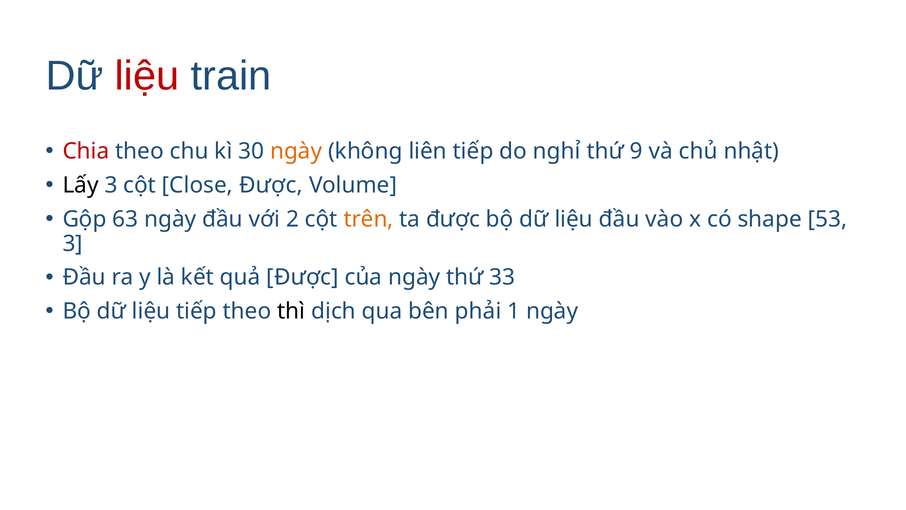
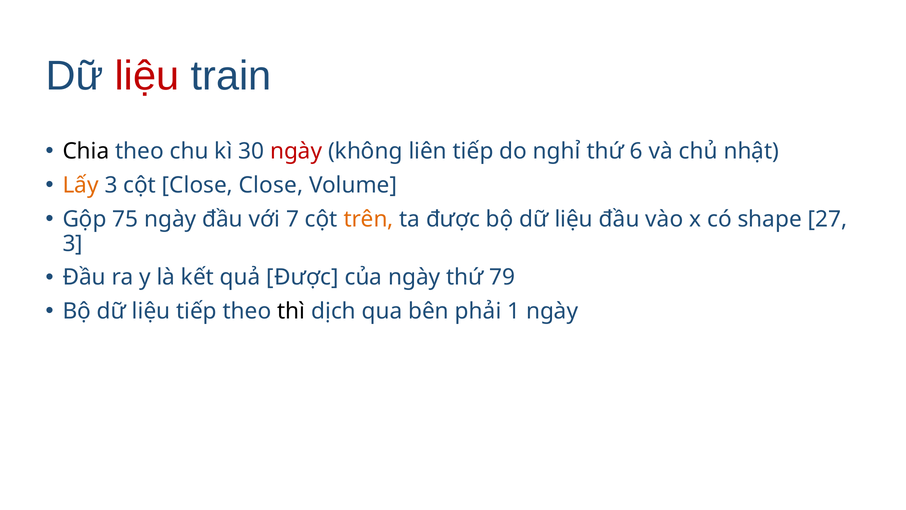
Chia colour: red -> black (86, 151)
ngày colour: orange -> red (296, 151)
9: 9 -> 6 (636, 151)
Lấy colour: black -> orange (81, 185)
Close Được: Được -> Close (271, 185)
63: 63 -> 75 (125, 219)
2: 2 -> 7 (293, 219)
53: 53 -> 27 (827, 219)
33: 33 -> 79 (502, 277)
